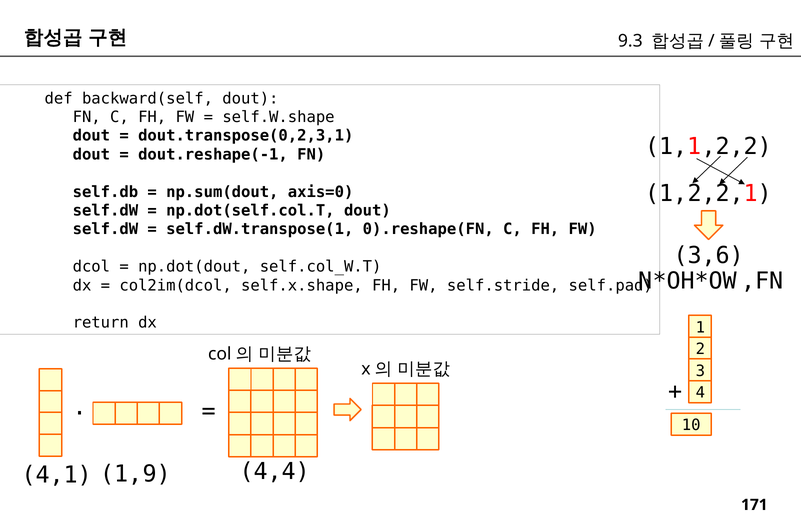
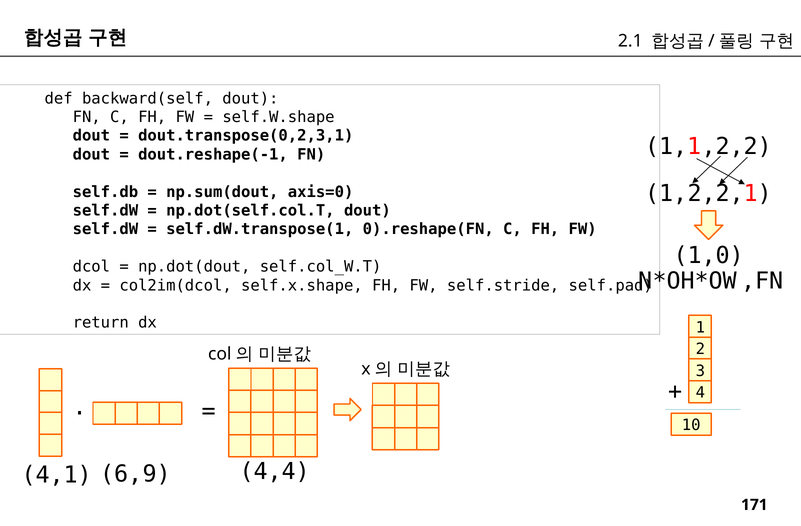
9.3: 9.3 -> 2.1 (630, 41)
3,6: 3,6 -> 1,0 (709, 255)
1,9: 1,9 -> 6,9 (136, 474)
